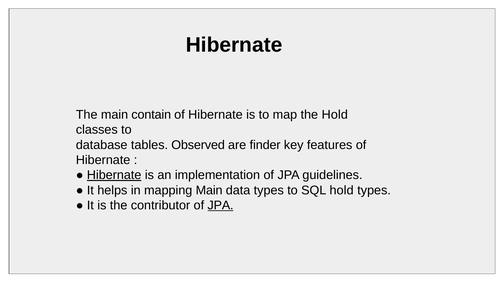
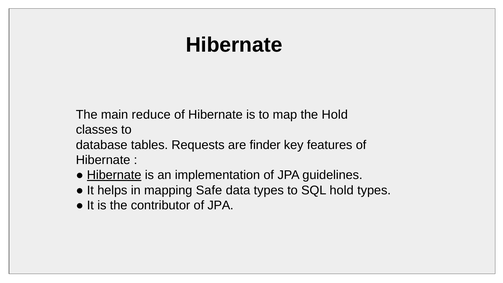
contain: contain -> reduce (151, 115)
Observed: Observed -> Requests (198, 145)
mapping Main: Main -> Safe (209, 190)
JPA underline: present -> none (220, 205)
